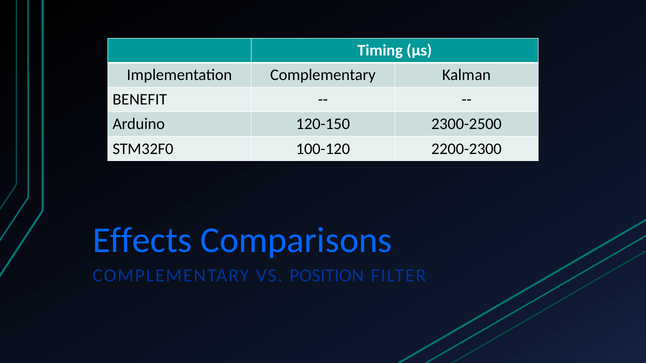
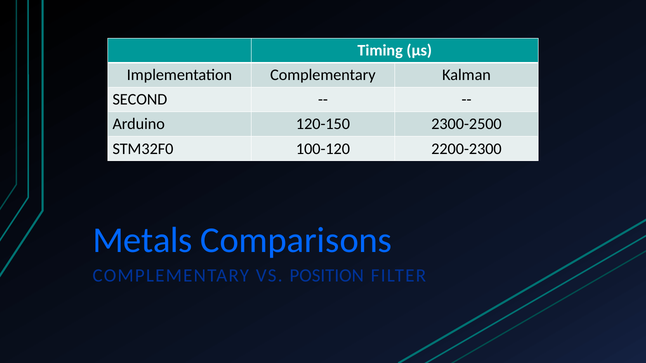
BENEFIT: BENEFIT -> SECOND (140, 100)
Effects: Effects -> Metals (142, 241)
